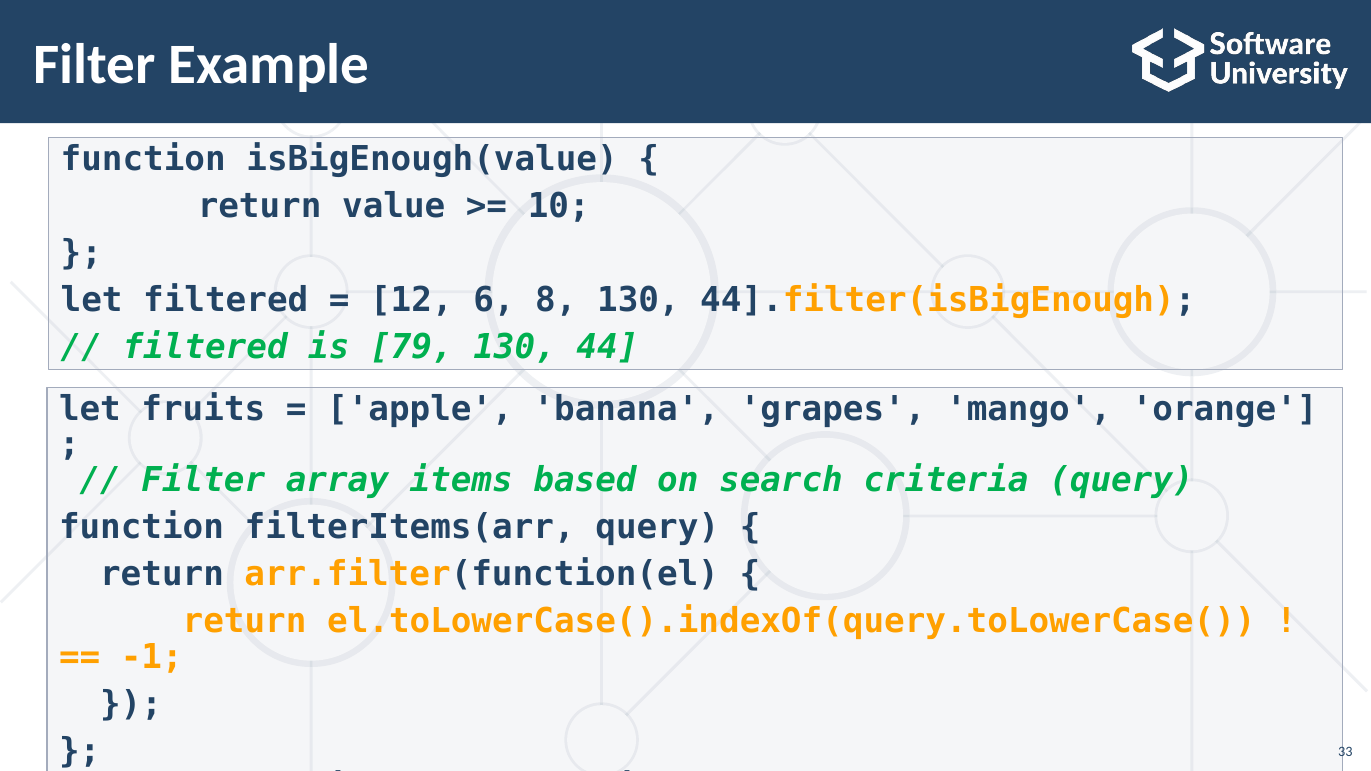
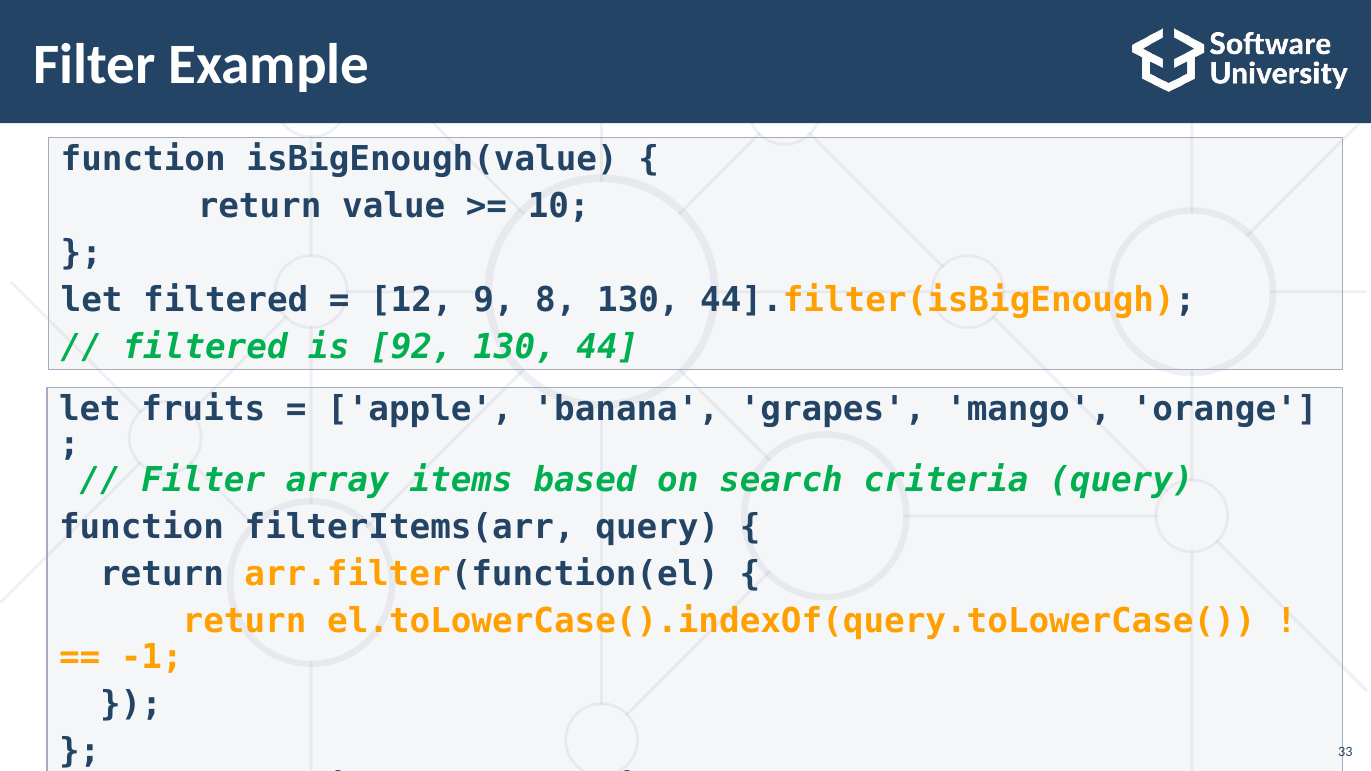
6: 6 -> 9 (494, 301)
79: 79 -> 92 (411, 348)
